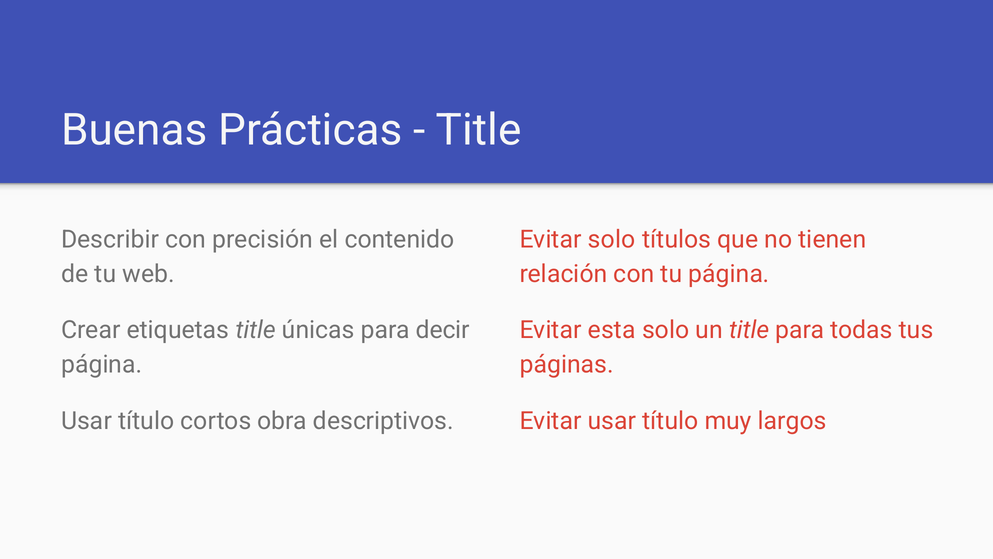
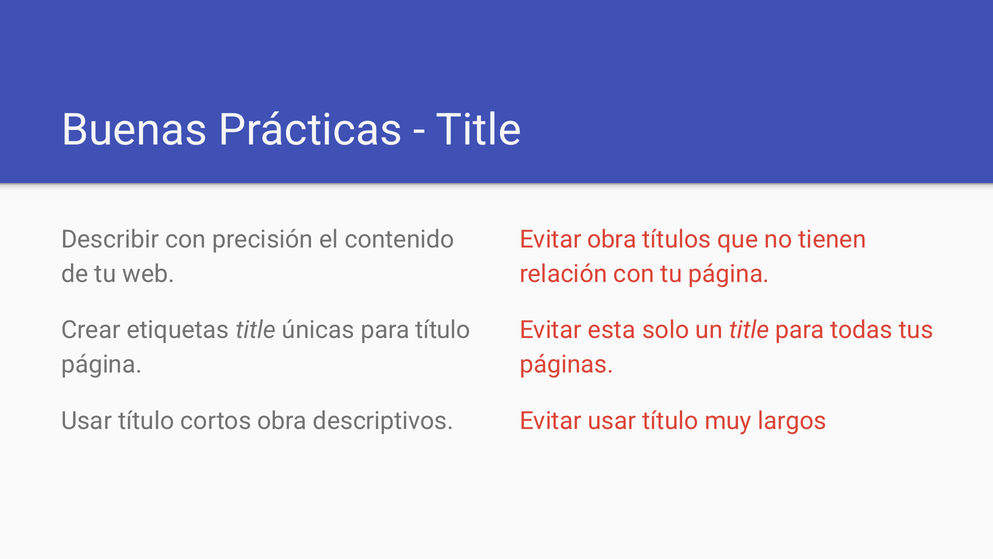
Evitar solo: solo -> obra (612, 239)
para decir: decir -> título (443, 330)
